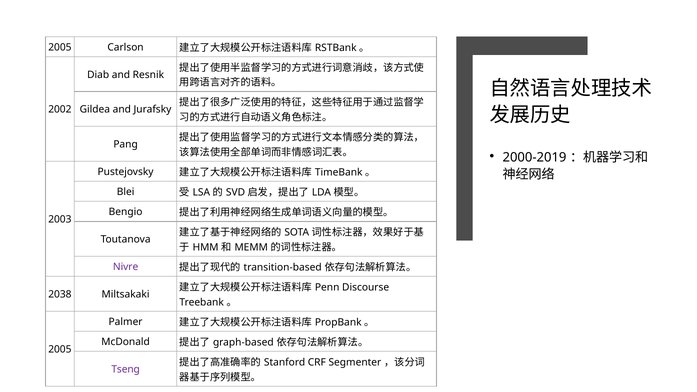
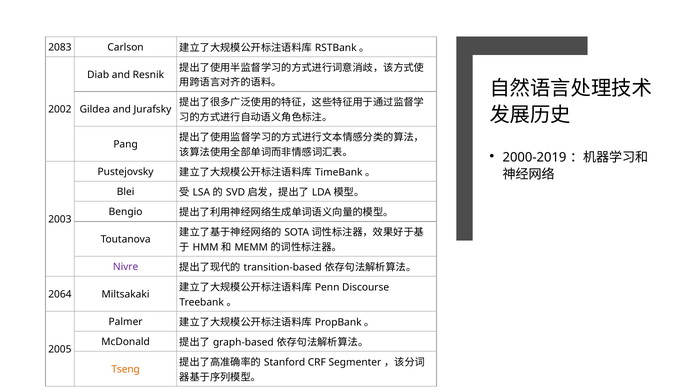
2005: 2005 -> 2083 (60, 47)
2038: 2038 -> 2064 (60, 295)
Tseng colour: purple -> orange (126, 370)
